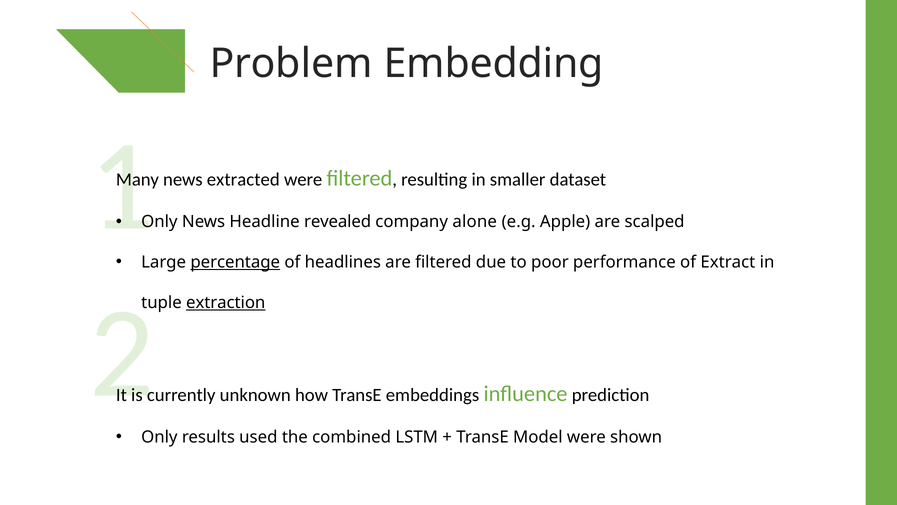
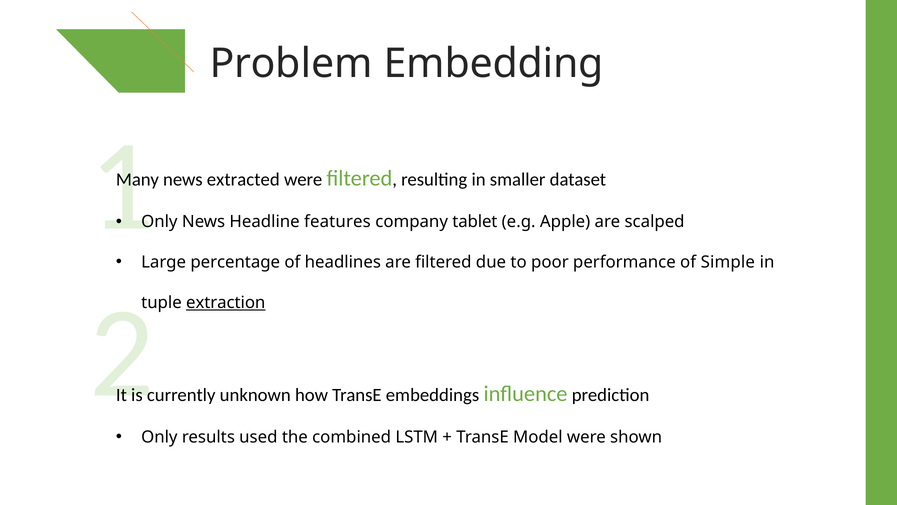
revealed: revealed -> features (337, 222)
alone: alone -> tablet (475, 222)
percentage underline: present -> none (235, 262)
Extract: Extract -> Simple (728, 262)
